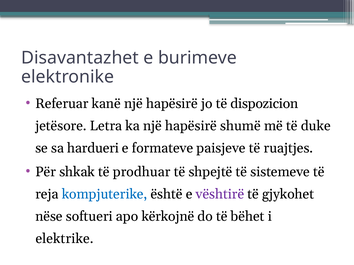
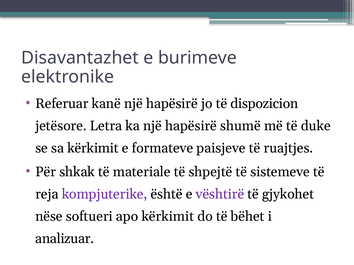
sa hardueri: hardueri -> kërkimit (93, 148)
prodhuar: prodhuar -> materiale (142, 172)
kompjuterike colour: blue -> purple (105, 194)
apo kërkojnë: kërkojnë -> kërkimit (168, 217)
elektrike: elektrike -> analizuar (65, 239)
